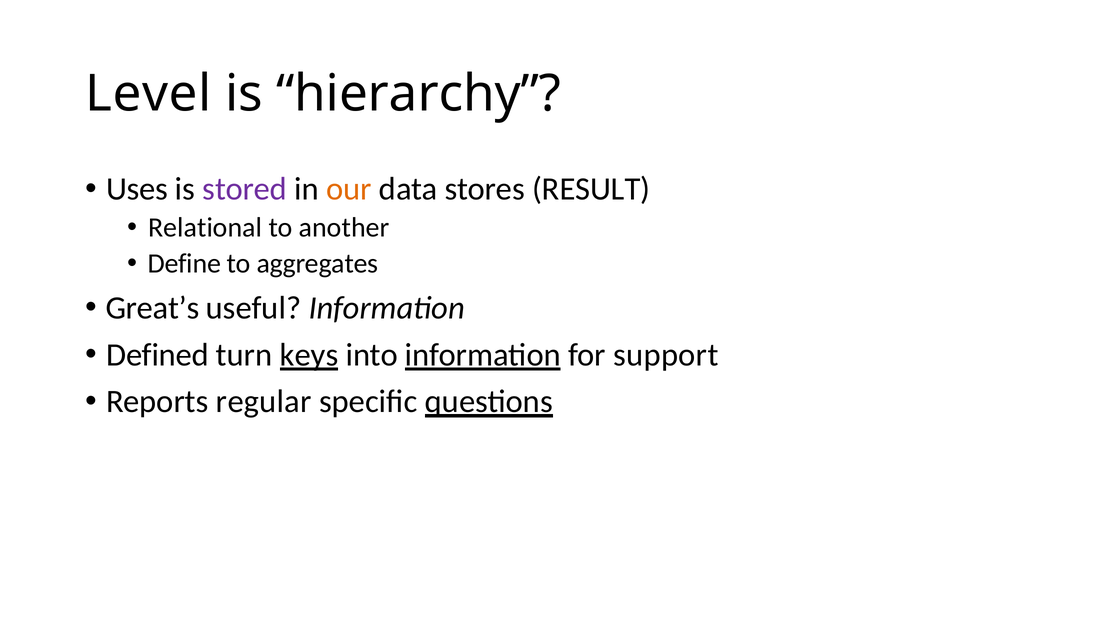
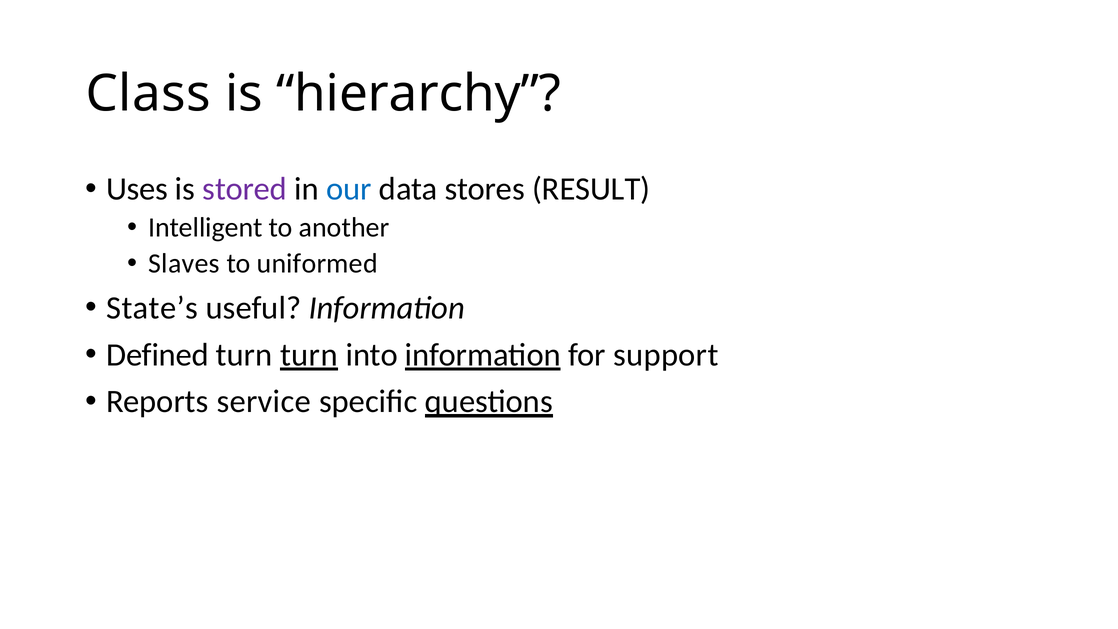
Level: Level -> Class (148, 94)
our colour: orange -> blue (349, 189)
Relational: Relational -> Intelligent (205, 228)
Define: Define -> Slaves (184, 264)
aggregates: aggregates -> uniformed (317, 264)
Great’s: Great’s -> State’s (152, 308)
turn keys: keys -> turn (309, 355)
regular: regular -> service (264, 402)
